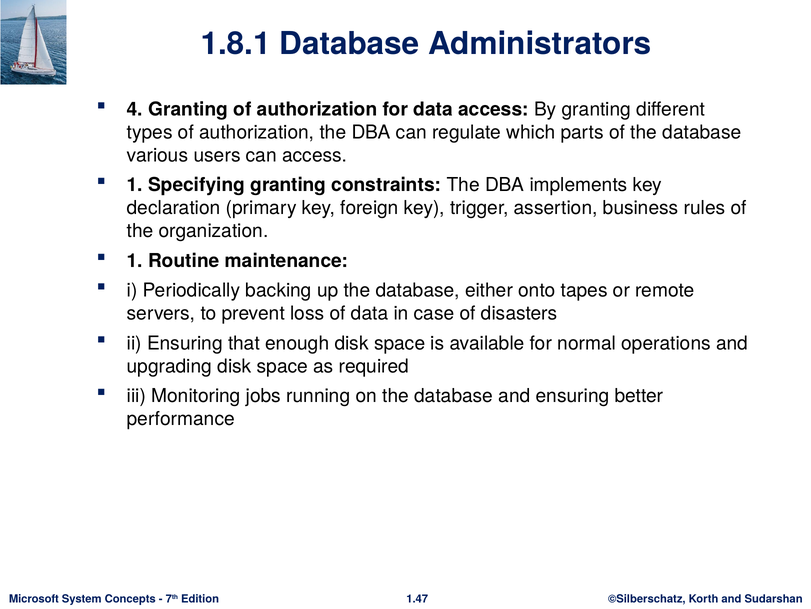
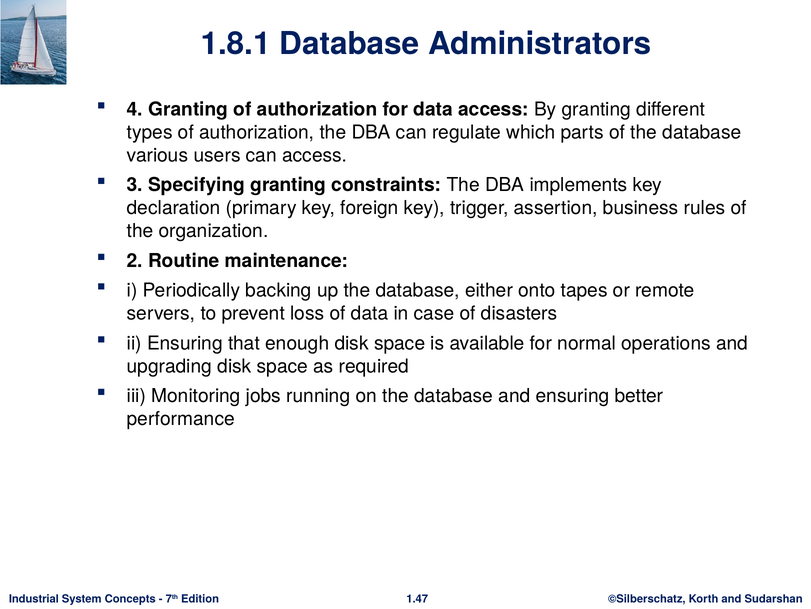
1: 1 -> 3 (135, 185)
1: 1 -> 2 (135, 261)
Microsoft: Microsoft -> Industrial (34, 598)
